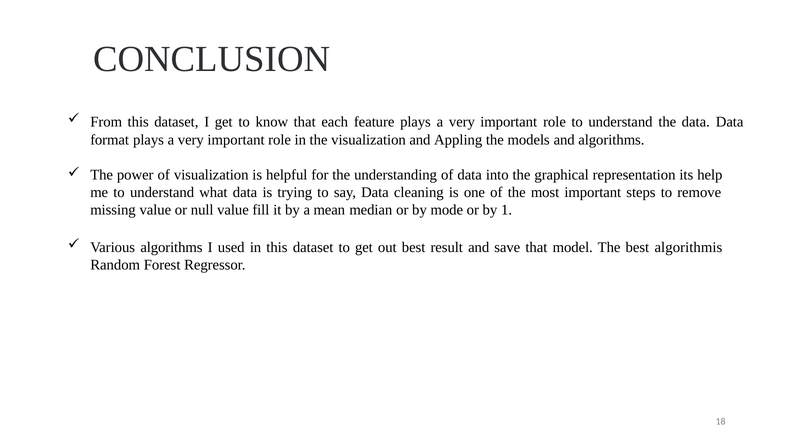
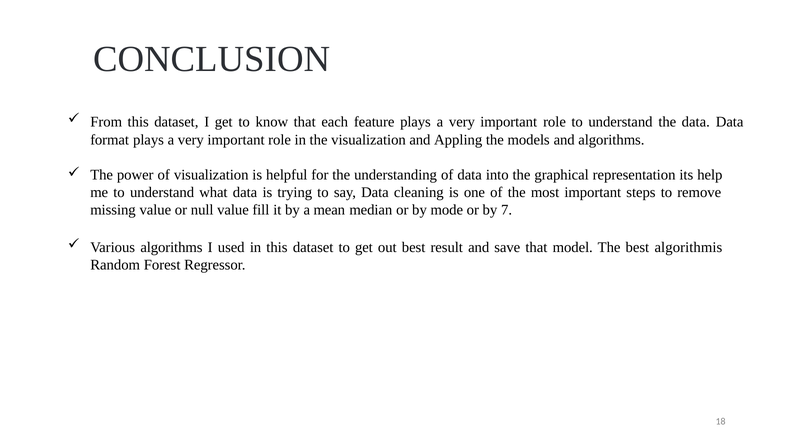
1: 1 -> 7 (507, 210)
